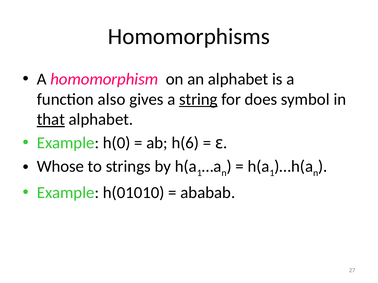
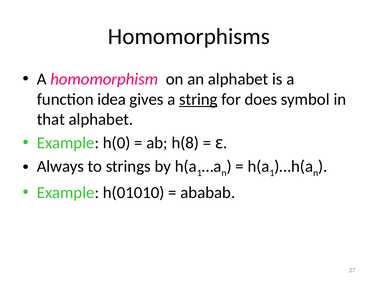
also: also -> idea (112, 99)
that underline: present -> none (51, 120)
h(6: h(6 -> h(8 (185, 143)
Whose: Whose -> Always (60, 167)
